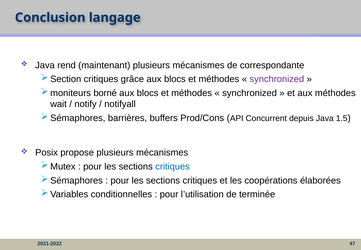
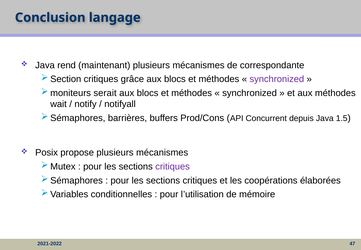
borné: borné -> serait (105, 93)
critiques colour: blue -> purple (173, 167)
terminée: terminée -> mémoire (257, 194)
